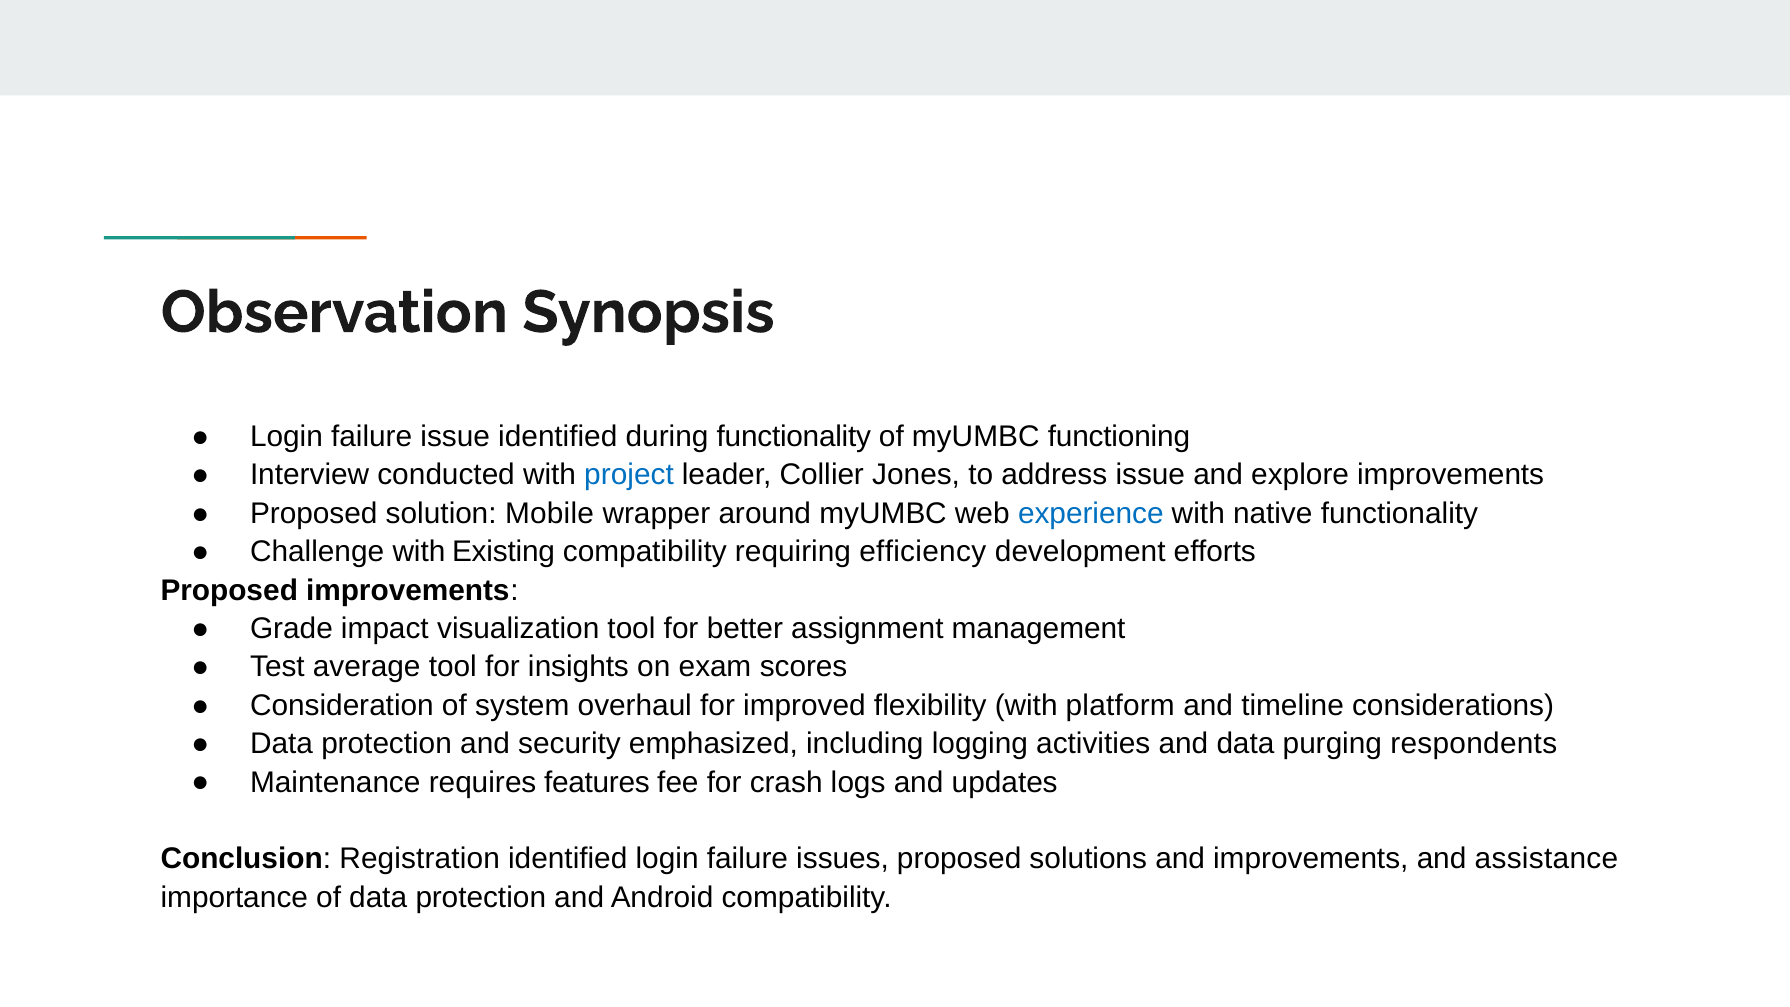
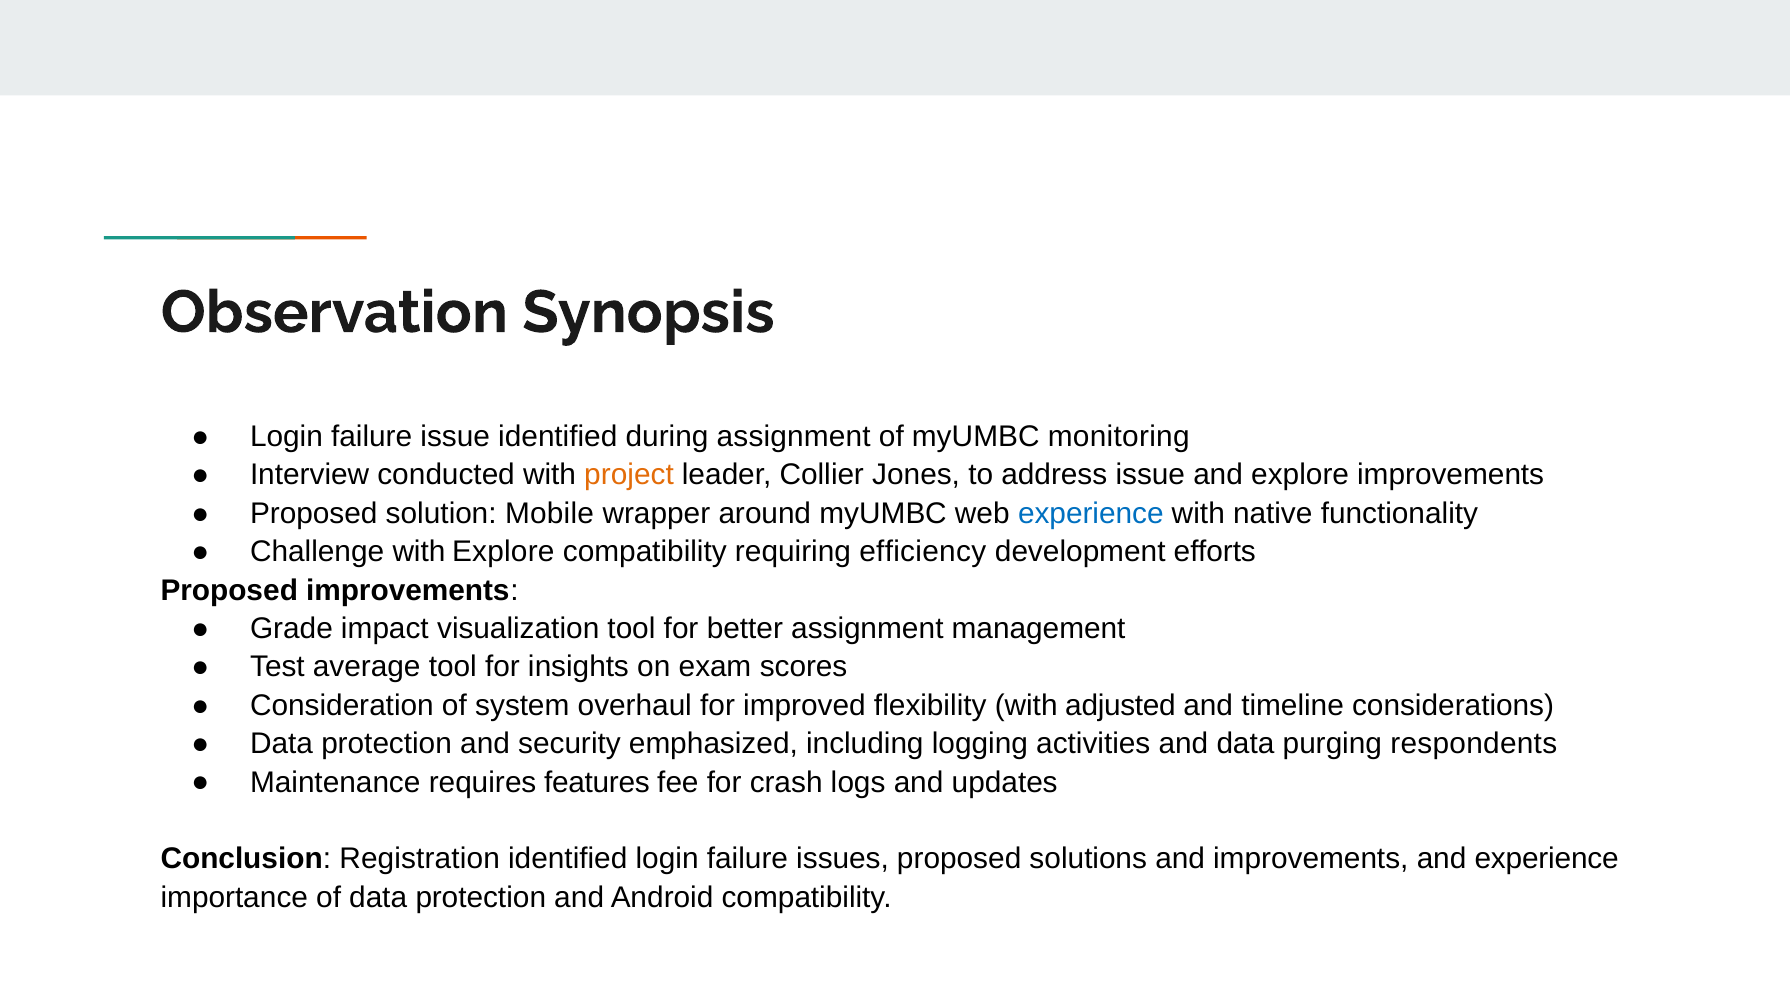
during functionality: functionality -> assignment (794, 437)
functioning: functioning -> monitoring (1119, 437)
project colour: blue -> orange (629, 475)
with Existing: Existing -> Explore (503, 552)
platform: platform -> adjusted (1121, 705)
and assistance: assistance -> experience (1547, 859)
